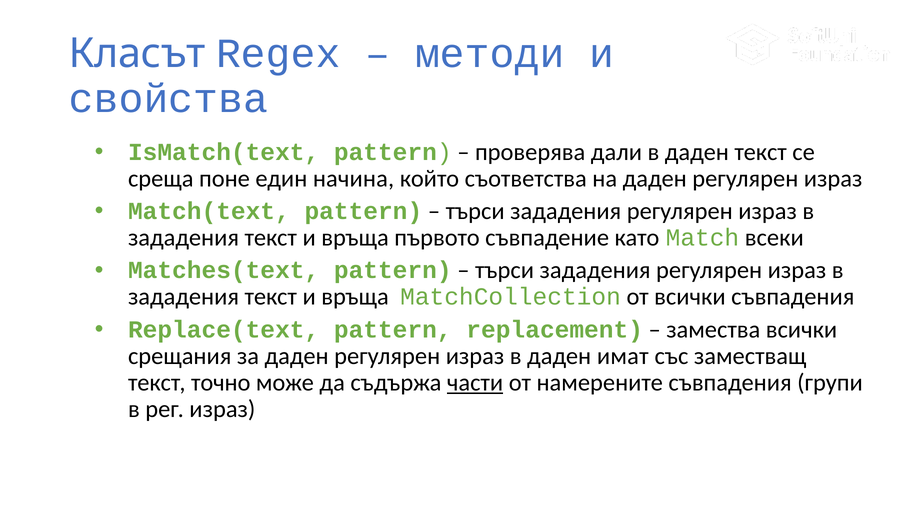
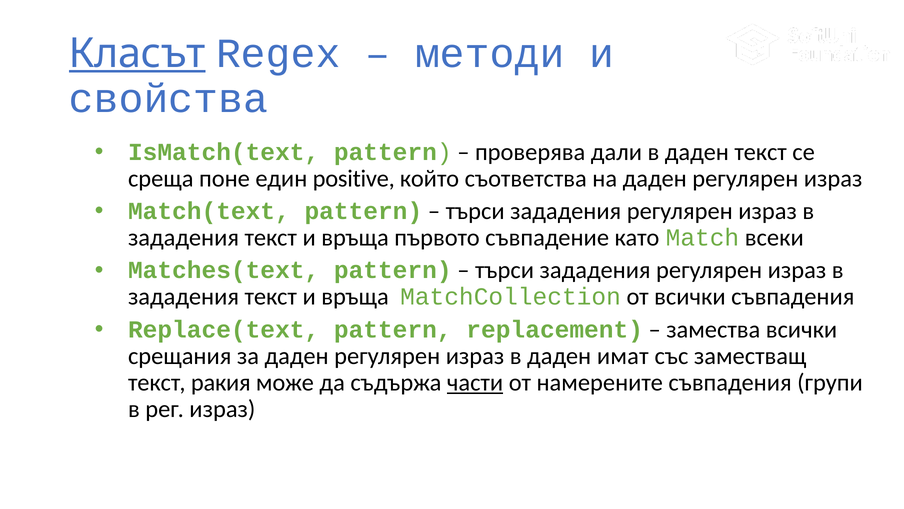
Класът underline: none -> present (137, 54)
начина: начина -> positive (354, 178)
точно: точно -> ракия (221, 382)
